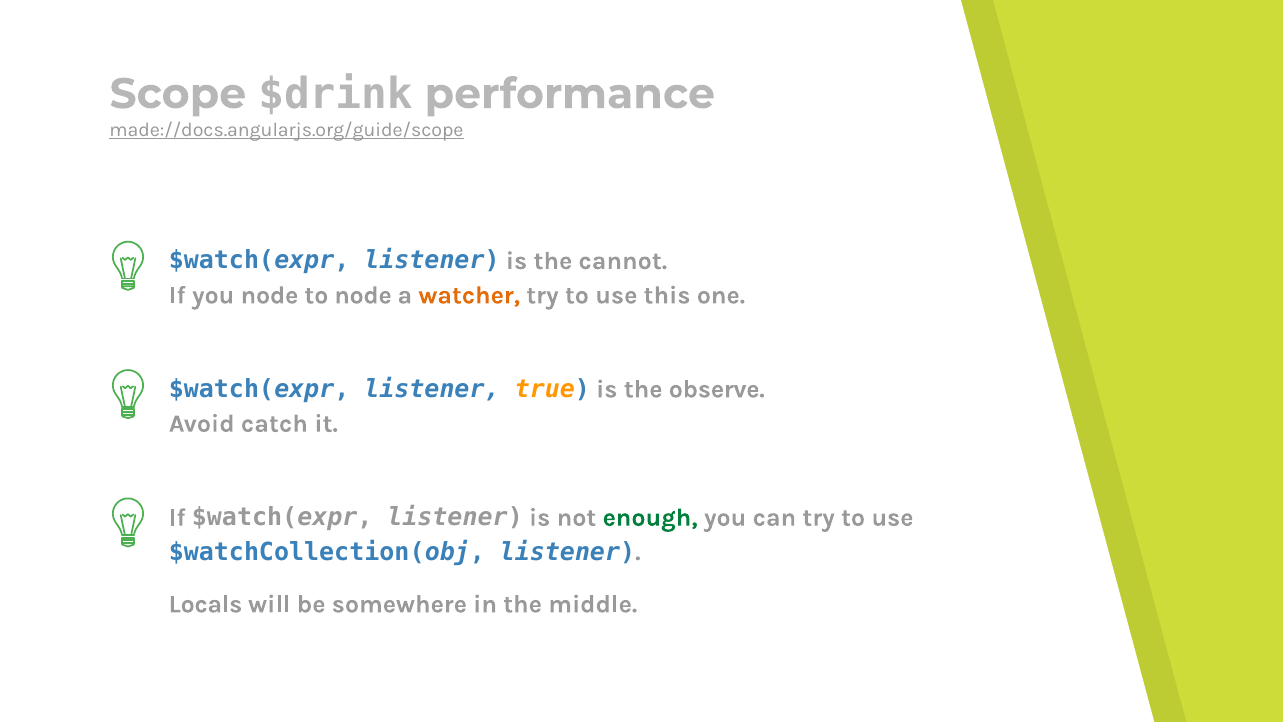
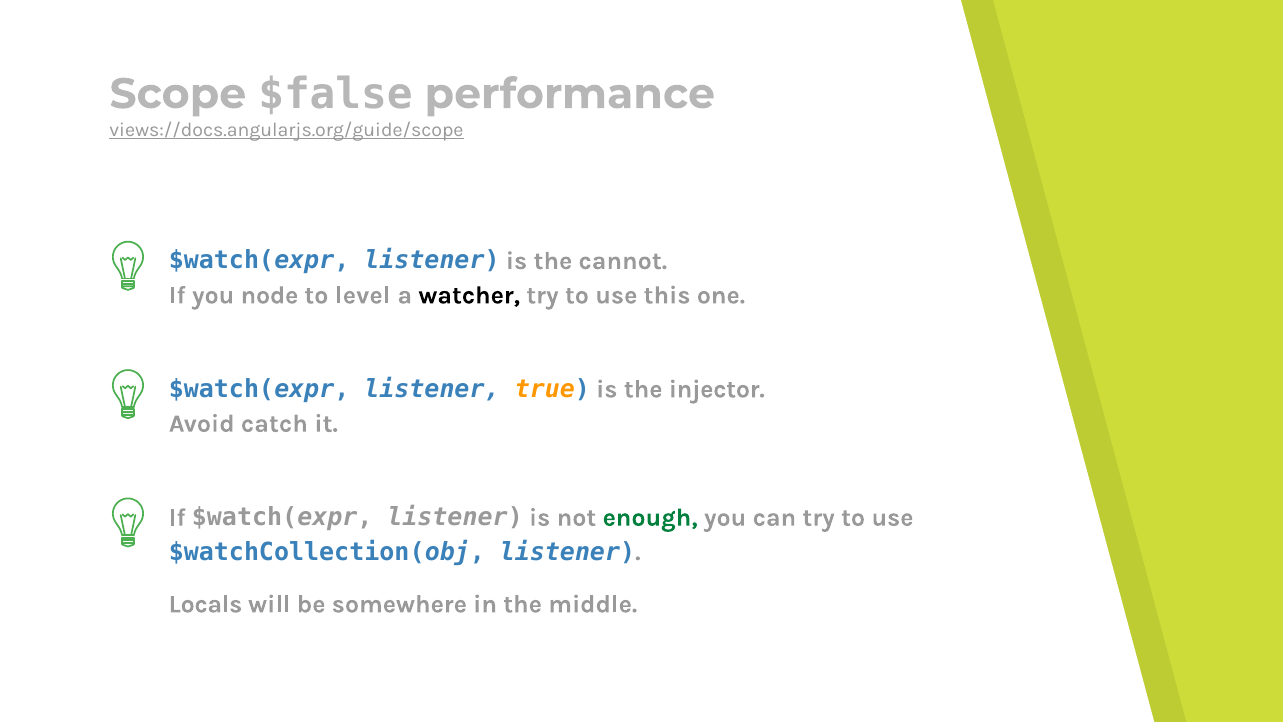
$drink: $drink -> $false (335, 94)
made://docs.angularjs.org/guide/scope: made://docs.angularjs.org/guide/scope -> views://docs.angularjs.org/guide/scope (286, 130)
to node: node -> level (363, 295)
watcher colour: orange -> black (469, 295)
observe: observe -> injector (717, 389)
